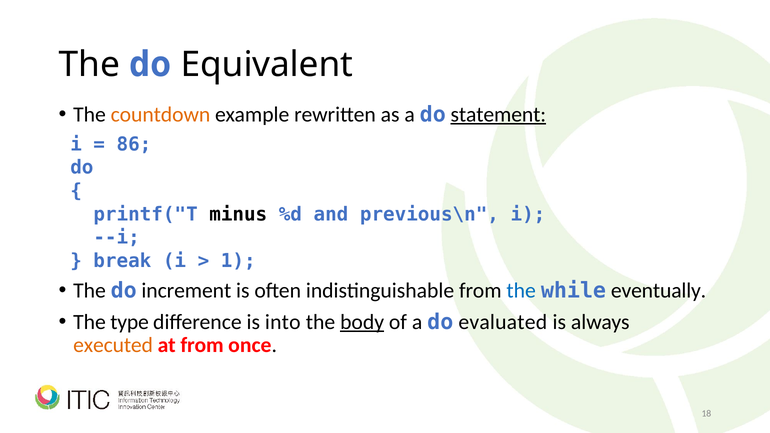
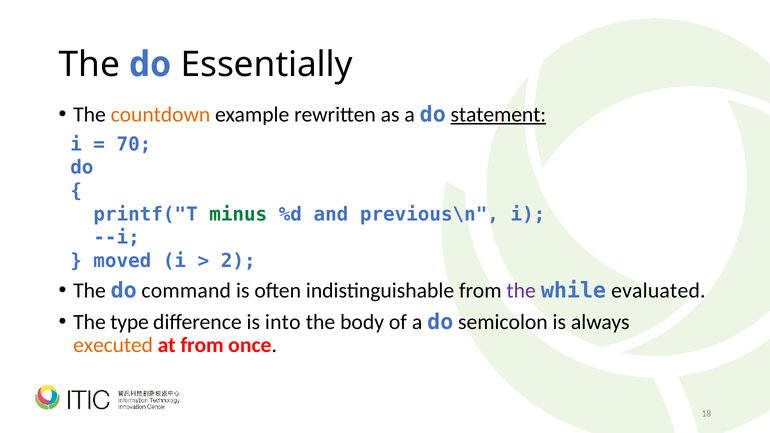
Equivalent: Equivalent -> Essentially (267, 65)
86: 86 -> 70 (134, 144)
minus colour: black -> green (238, 214)
break: break -> moved (122, 261)
1: 1 -> 2 (238, 261)
increment: increment -> command (186, 291)
the colour: blue -> purple (521, 291)
eventually: eventually -> evaluated (658, 291)
body underline: present -> none (362, 322)
evaluated: evaluated -> semicolon (503, 322)
